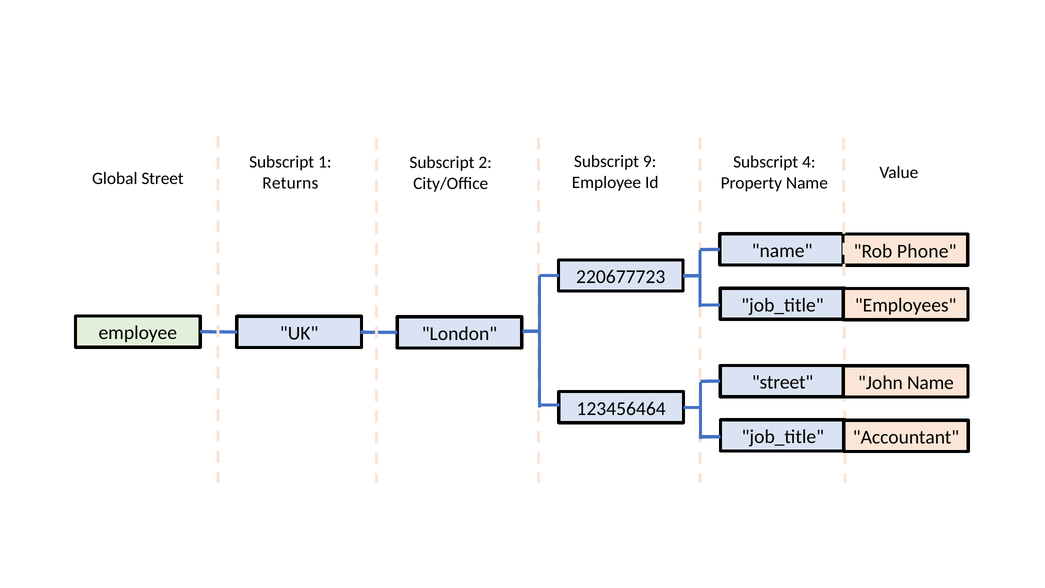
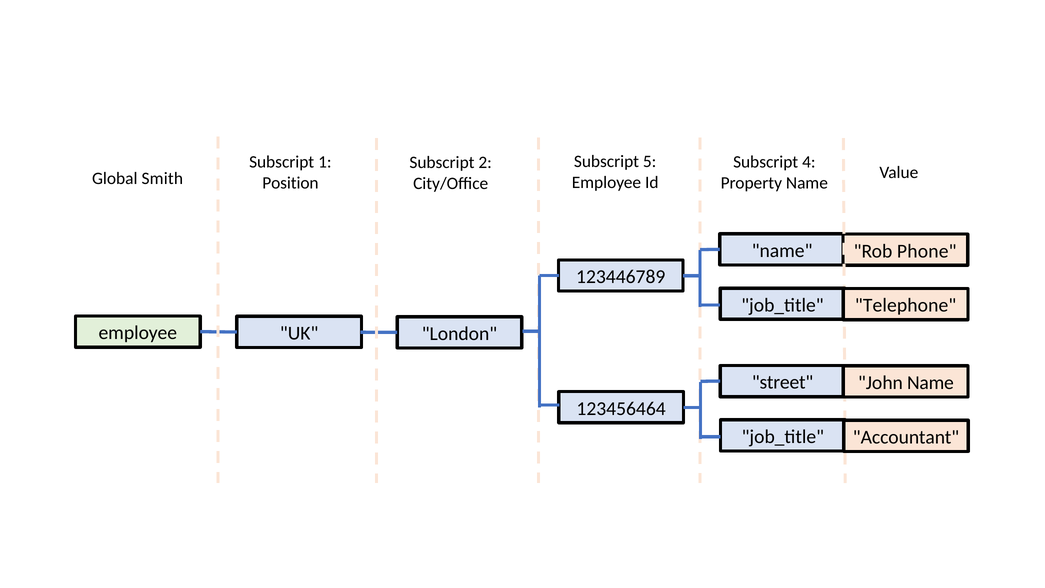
9: 9 -> 5 (650, 162)
Global Street: Street -> Smith (162, 179)
Returns: Returns -> Position (290, 183)
220677723: 220677723 -> 123446789 (621, 277)
Employees: Employees -> Telephone (906, 305)
